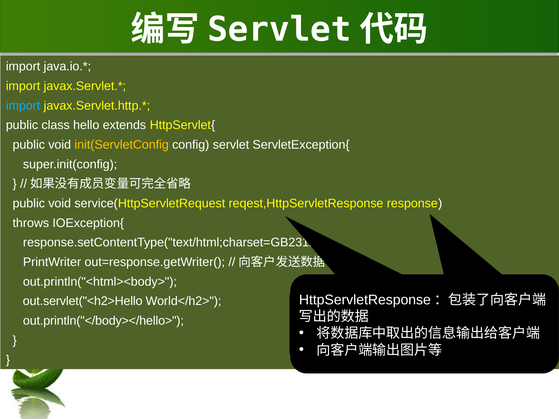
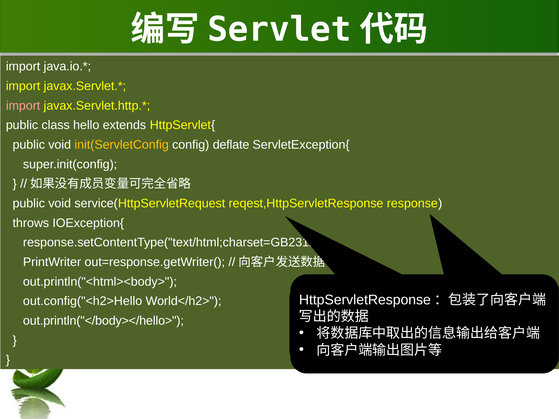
import colour: light blue -> pink (23, 106)
config servlet: servlet -> deflate (231, 145)
out.servlet("<h2>Hello: out.servlet("<h2>Hello -> out.config("<h2>Hello (83, 301)
